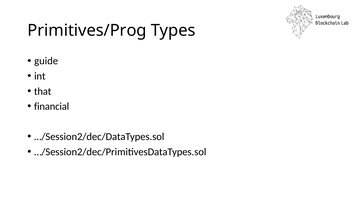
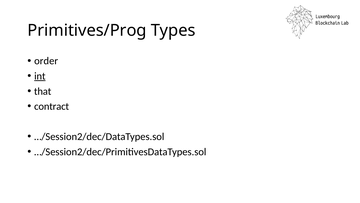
guide: guide -> order (46, 61)
int underline: none -> present (40, 76)
financial: financial -> contract (52, 106)
